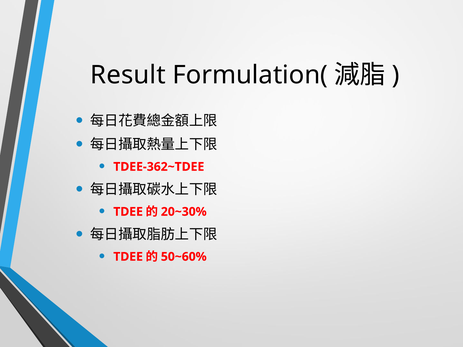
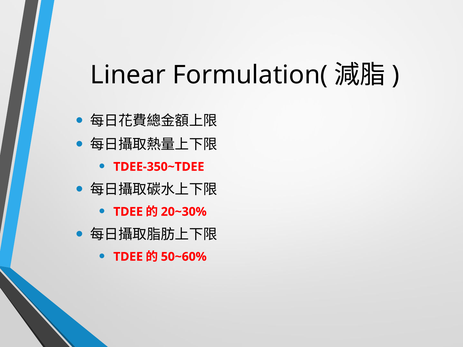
Result: Result -> Linear (128, 75)
TDEE-362~TDEE: TDEE-362~TDEE -> TDEE-350~TDEE (159, 167)
